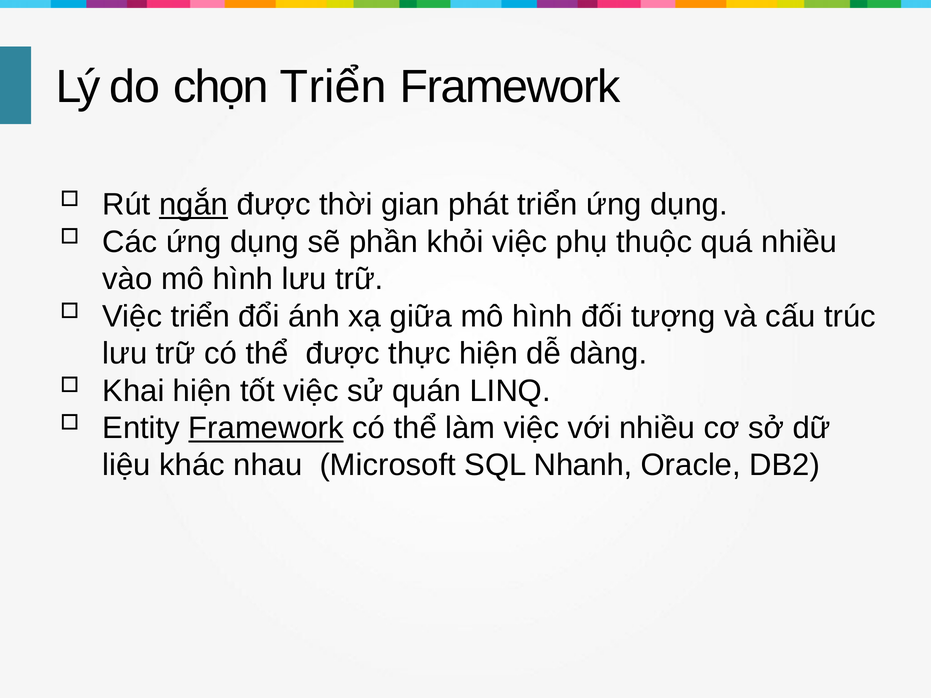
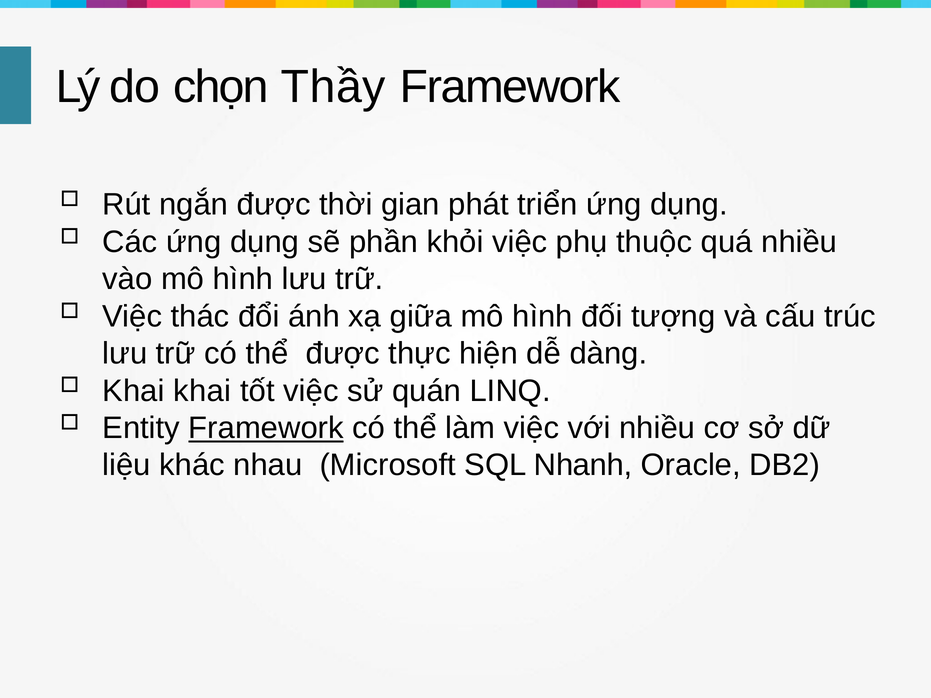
chọn Triển: Triển -> Thầy (333, 87)
ngắn underline: present -> none (194, 205)
Việc triển: triển -> thác (200, 316)
Khai hiện: hiện -> khai (202, 391)
